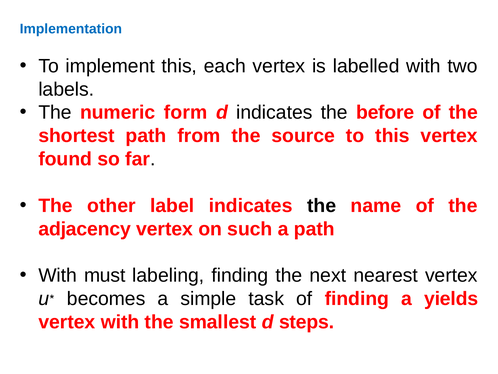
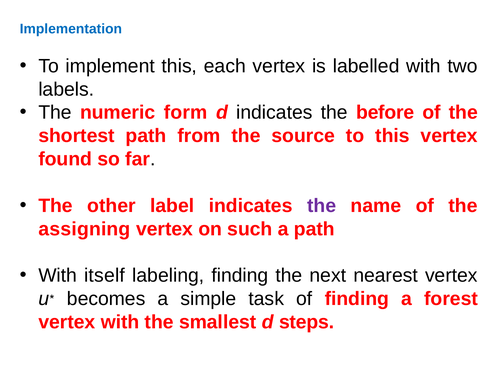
the colour: black -> purple (322, 205)
adjacency: adjacency -> assigning (84, 229)
must: must -> itself (105, 275)
yields: yields -> forest (451, 298)
